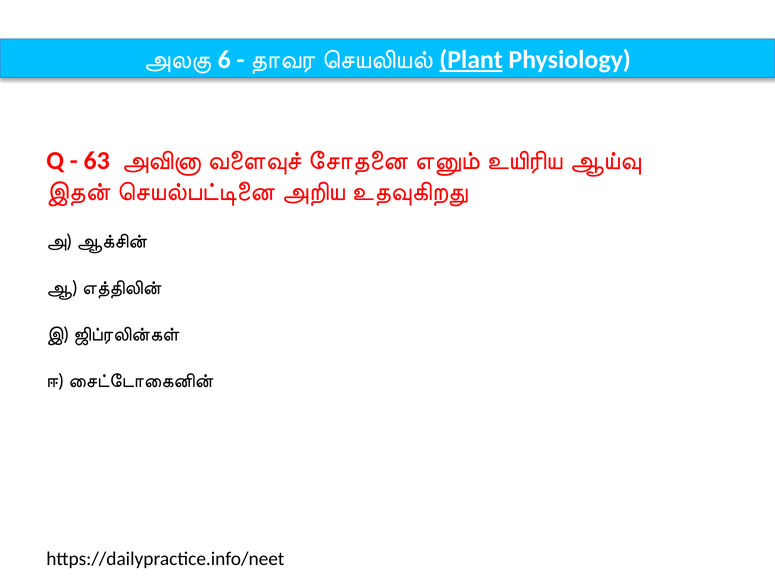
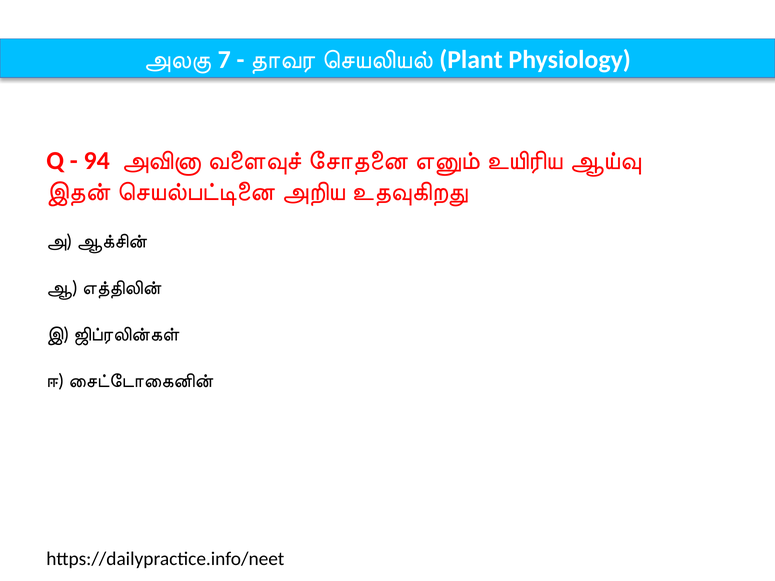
6: 6 -> 7 (224, 60)
Plant underline: present -> none (471, 60)
63: 63 -> 94 (97, 161)
